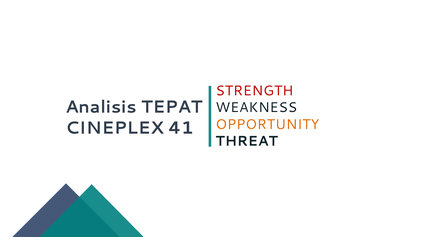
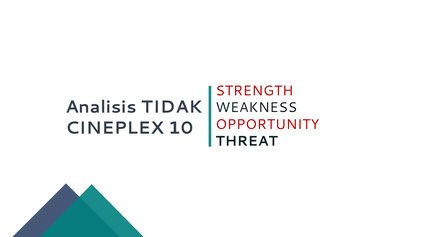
TEPAT: TEPAT -> TIDAK (172, 107)
OPPORTUNITY colour: orange -> red (267, 124)
41: 41 -> 10 (181, 128)
